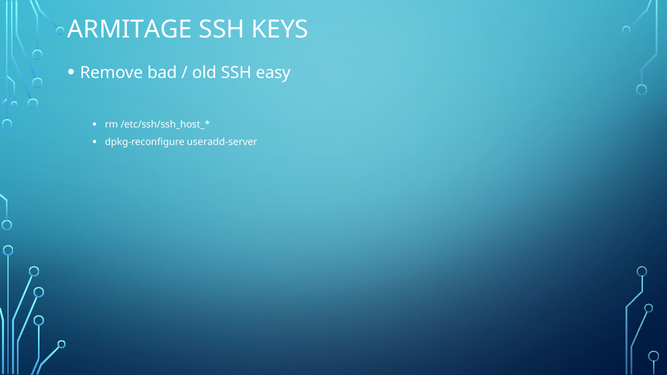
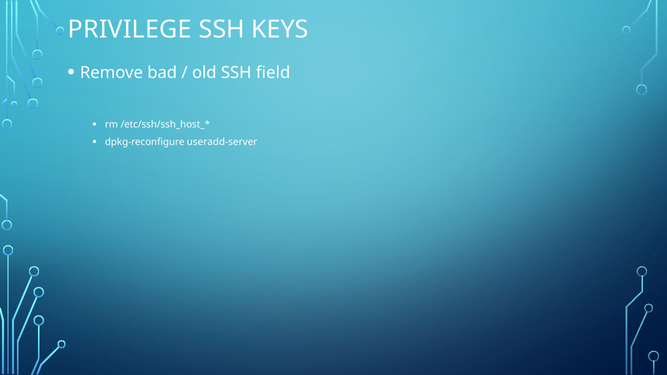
ARMITAGE: ARMITAGE -> PRIVILEGE (130, 29)
easy: easy -> field (273, 73)
